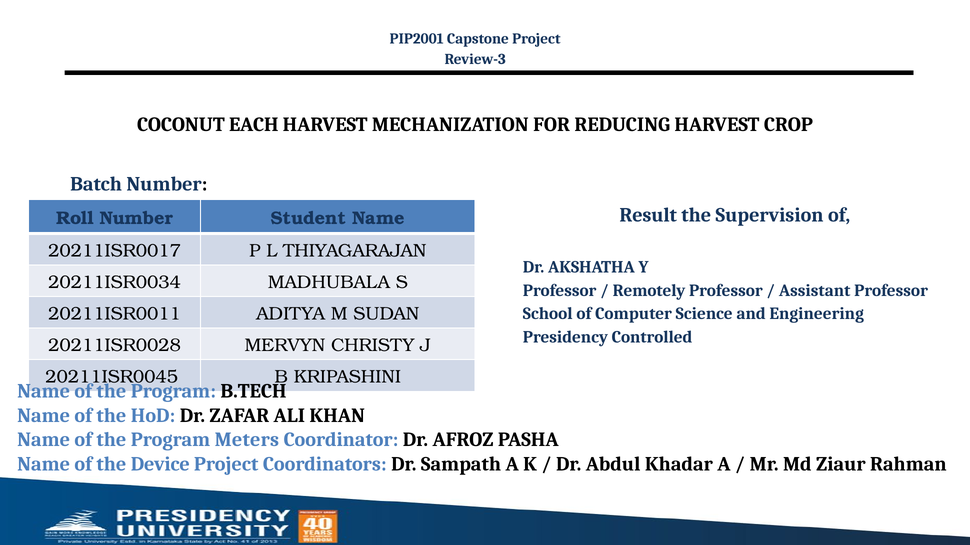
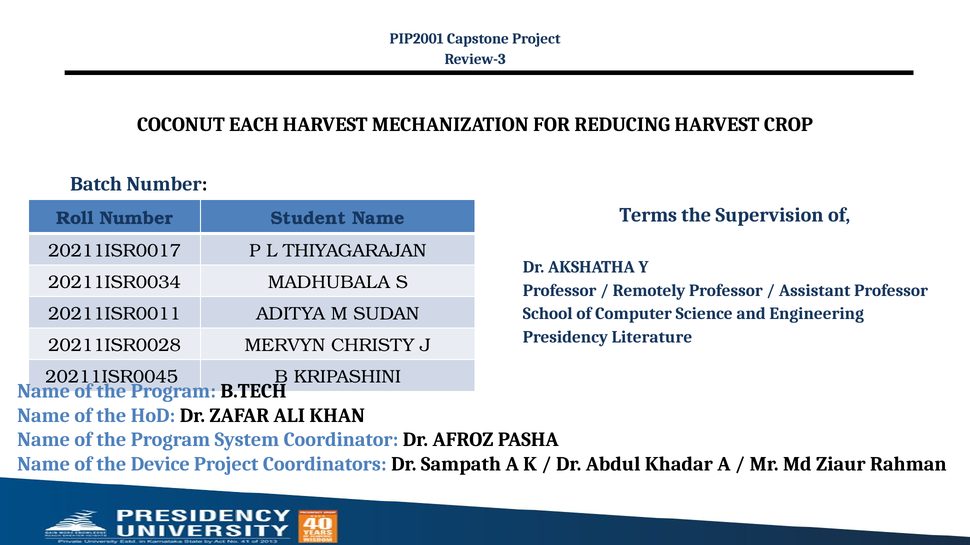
Result: Result -> Terms (648, 215)
Controlled: Controlled -> Literature (652, 337)
Meters: Meters -> System (247, 440)
